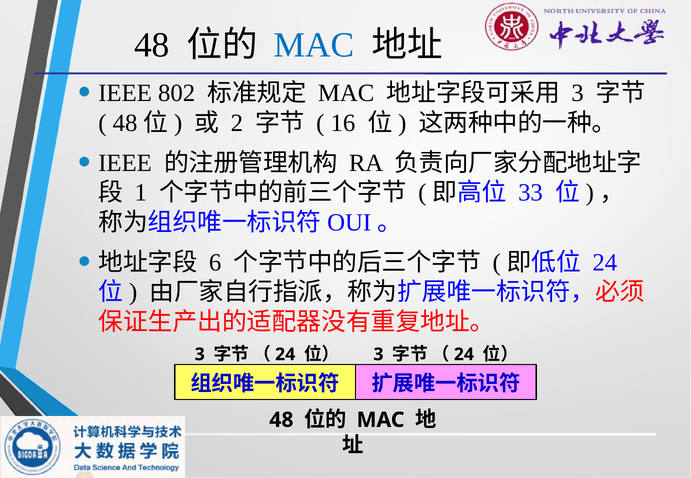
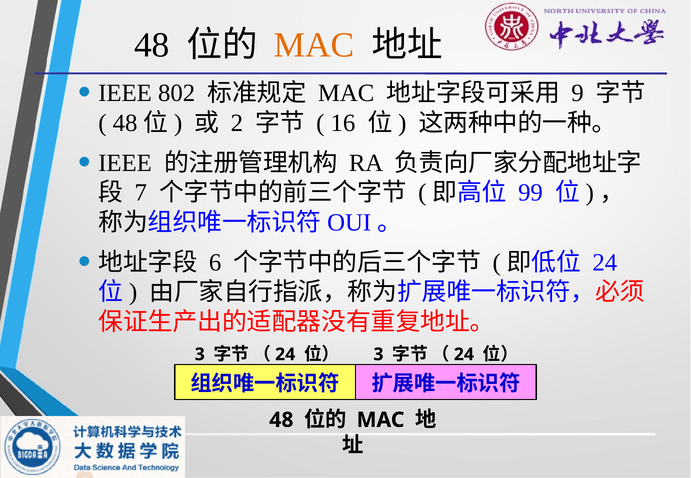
MAC colour: blue -> orange (314, 45)
3: 3 -> 9 (578, 93)
1: 1 -> 7 (141, 193)
33: 33 -> 99 (531, 193)
